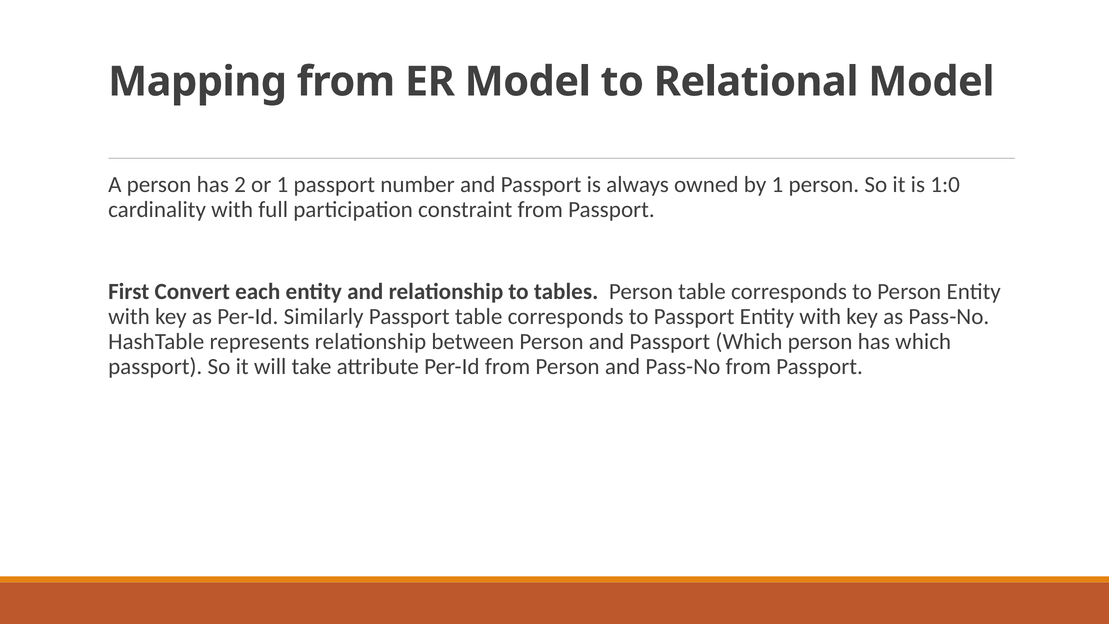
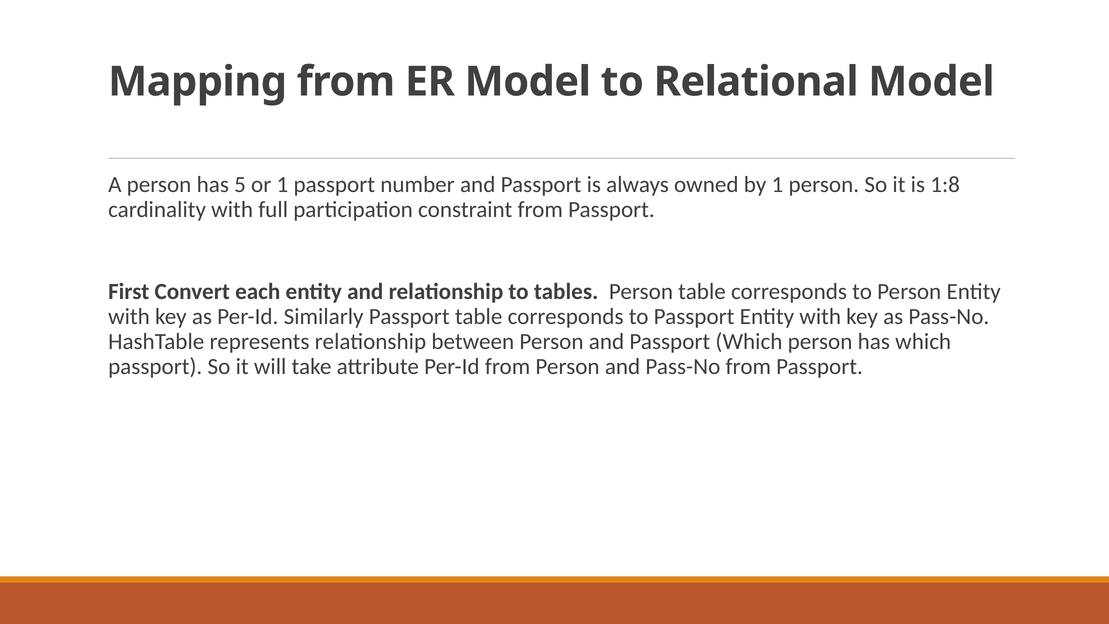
2: 2 -> 5 (240, 184)
1:0: 1:0 -> 1:8 (945, 184)
